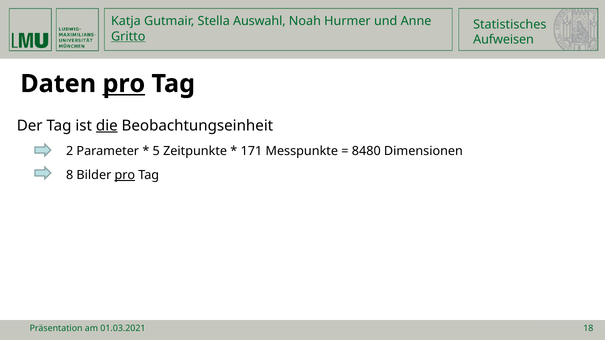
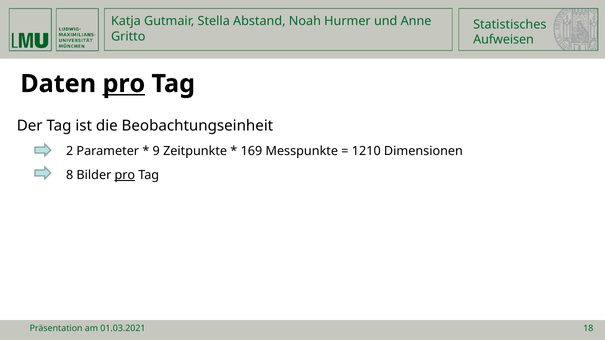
Auswahl: Auswahl -> Abstand (259, 21)
Gritto underline: present -> none (128, 36)
die underline: present -> none (107, 126)
5: 5 -> 9 (156, 151)
171: 171 -> 169 (251, 151)
8480: 8480 -> 1210 (366, 151)
